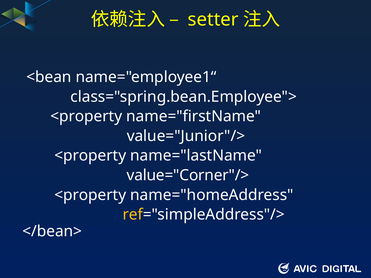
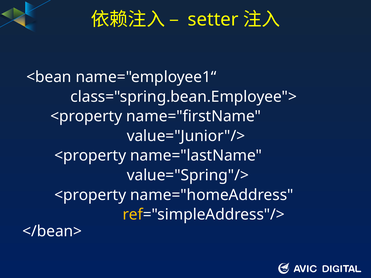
value="Corner"/>: value="Corner"/> -> value="Spring"/> (188, 175)
